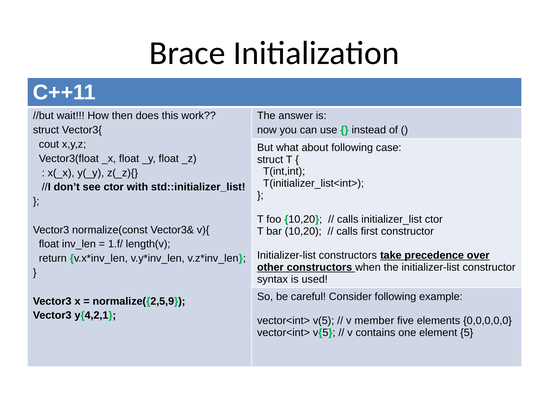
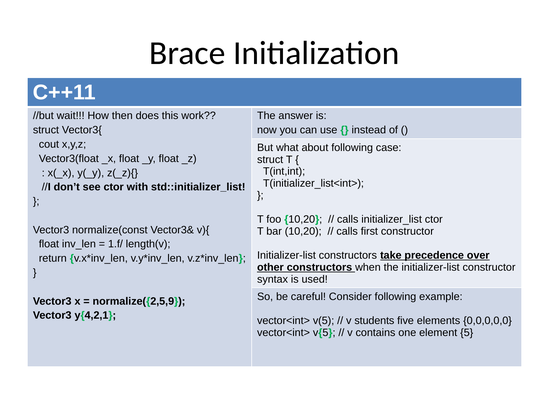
member: member -> students (374, 321)
